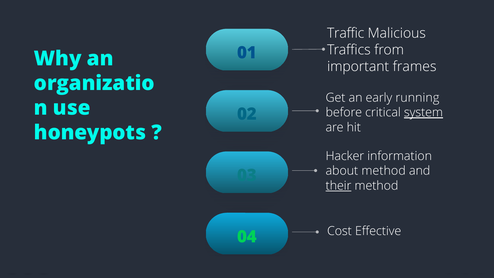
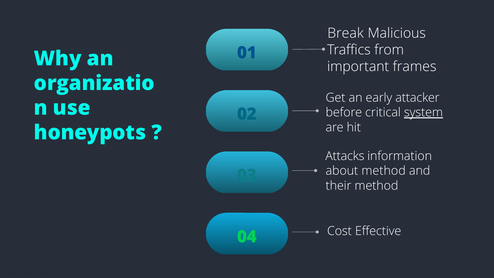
Traffic: Traffic -> Break (346, 33)
running: running -> attacker (417, 98)
Hacker: Hacker -> Attacks (345, 156)
their underline: present -> none (339, 186)
